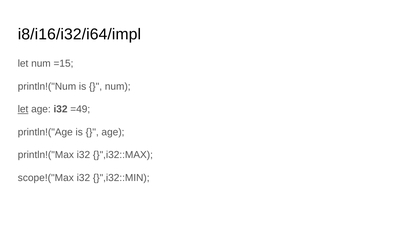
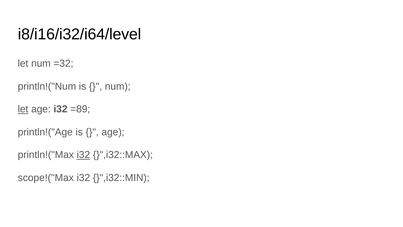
i8/i16/i32/i64/impl: i8/i16/i32/i64/impl -> i8/i16/i32/i64/level (79, 34)
=15: =15 -> =32 (63, 63)
=49: =49 -> =89 (80, 109)
i32 underline: none -> present (83, 155)
